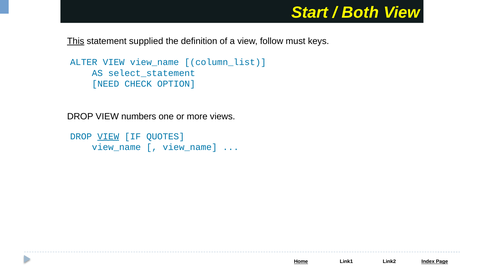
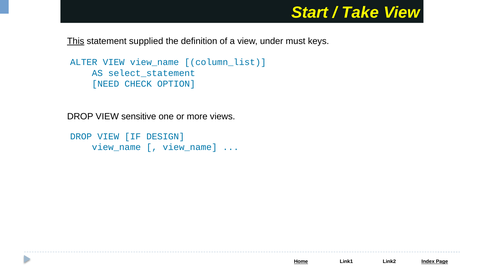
Both: Both -> Take (360, 13)
follow: follow -> under (272, 41)
numbers: numbers -> sensitive (139, 117)
VIEW underline: present -> none (108, 136)
QUOTES: QUOTES -> DESIGN (165, 136)
